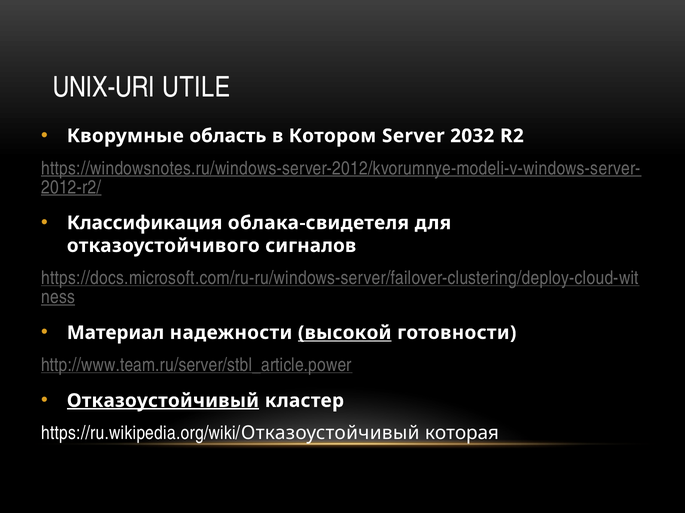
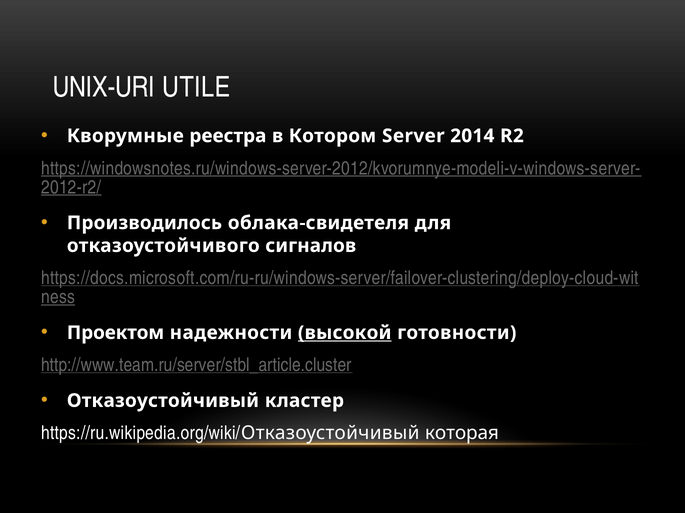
область: область -> реестра (228, 136)
2032: 2032 -> 2014 (472, 136)
Классификация: Классификация -> Производилось (144, 223)
Материал: Материал -> Проектом (116, 333)
http://www.team.ru/server/stbl_article.power: http://www.team.ru/server/stbl_article.power -> http://www.team.ru/server/stbl_article.cluster (196, 366)
Отказоустойчивый underline: present -> none (163, 401)
